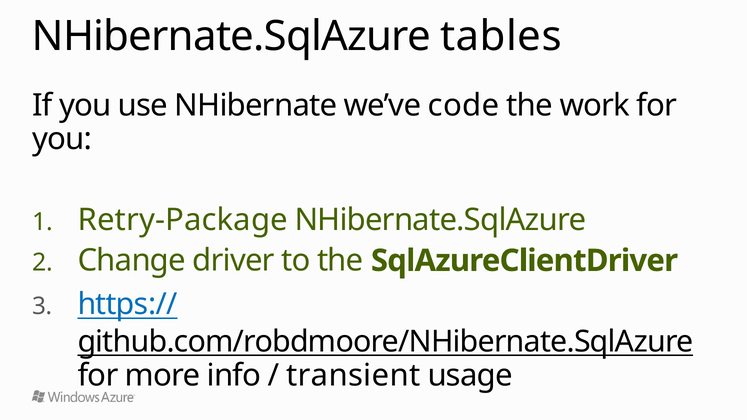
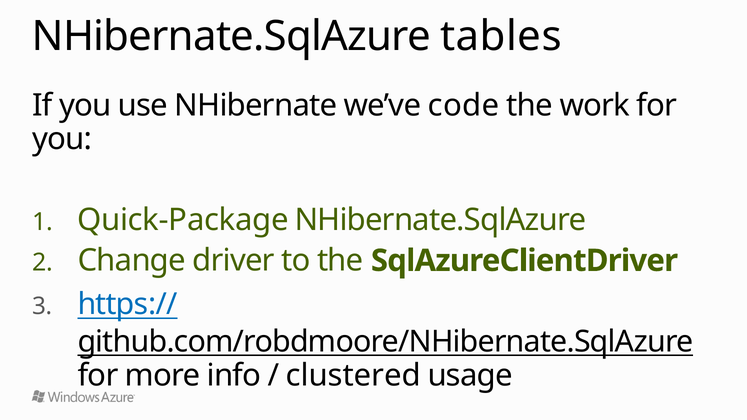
Retry-Package: Retry-Package -> Quick-Package (183, 220)
transient: transient -> clustered (353, 376)
